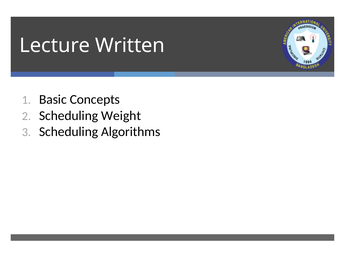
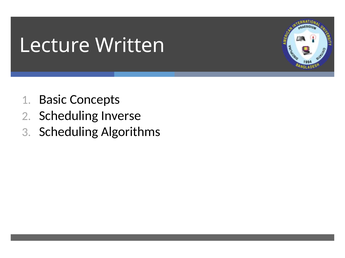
Weight: Weight -> Inverse (121, 116)
